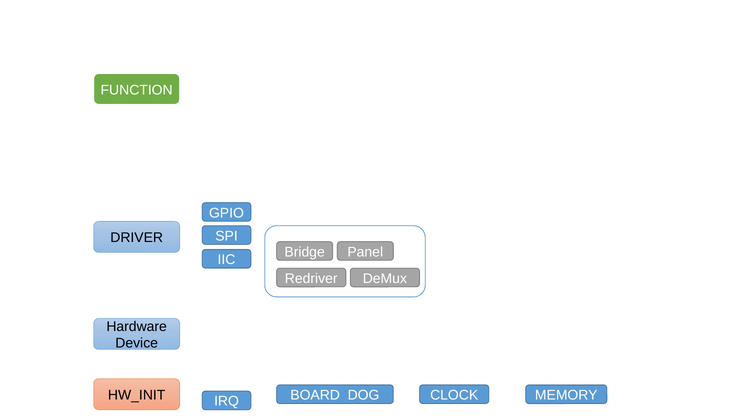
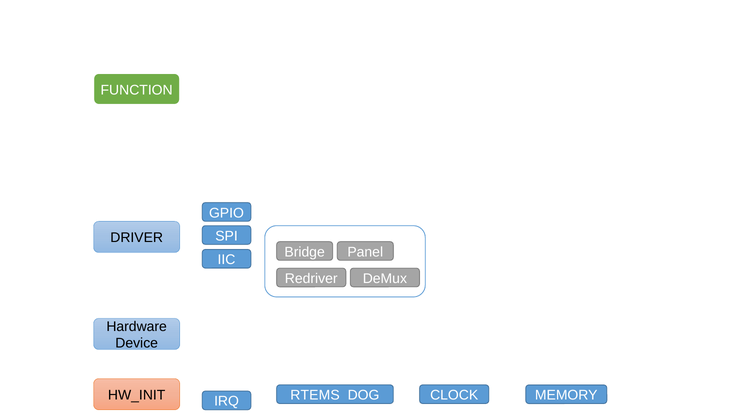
BOARD: BOARD -> RTEMS (315, 395)
